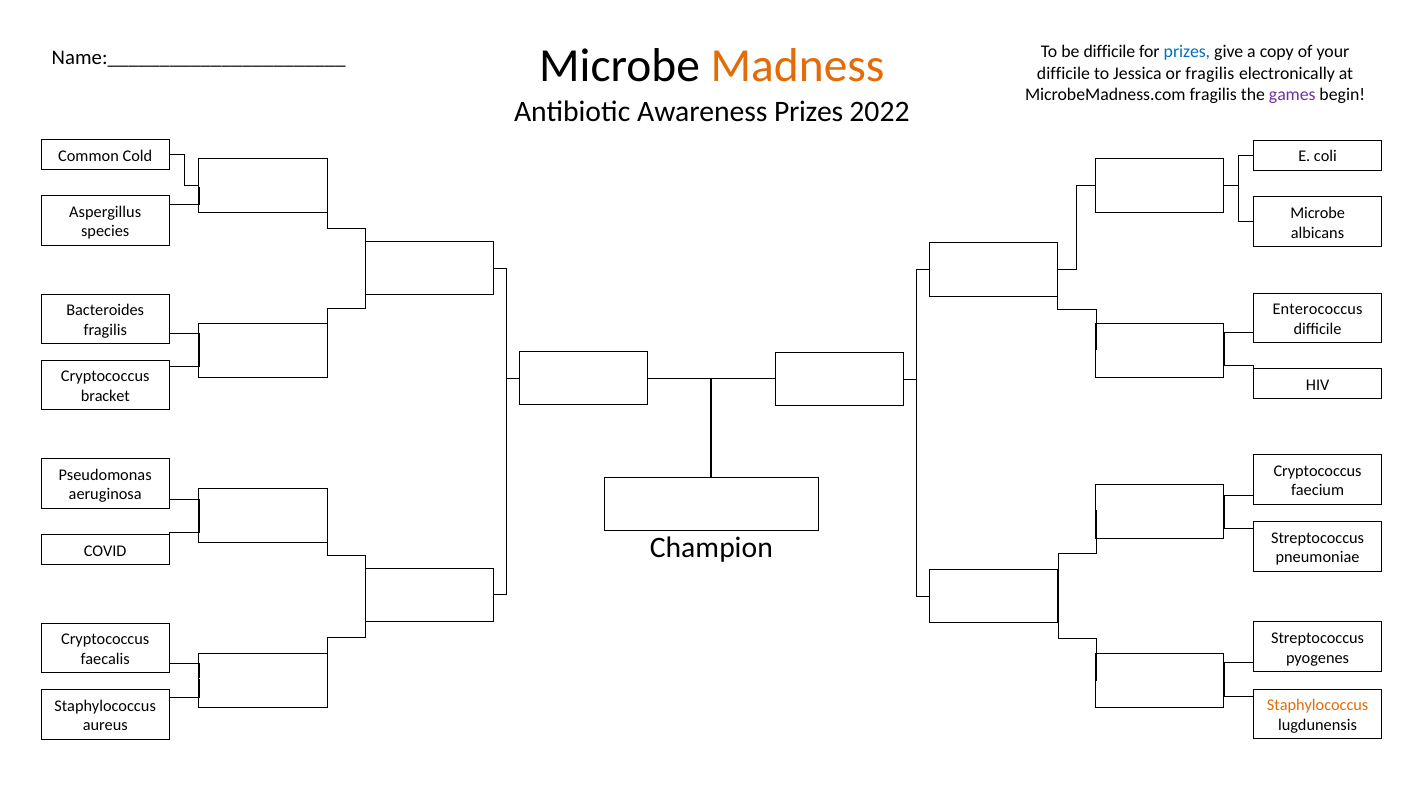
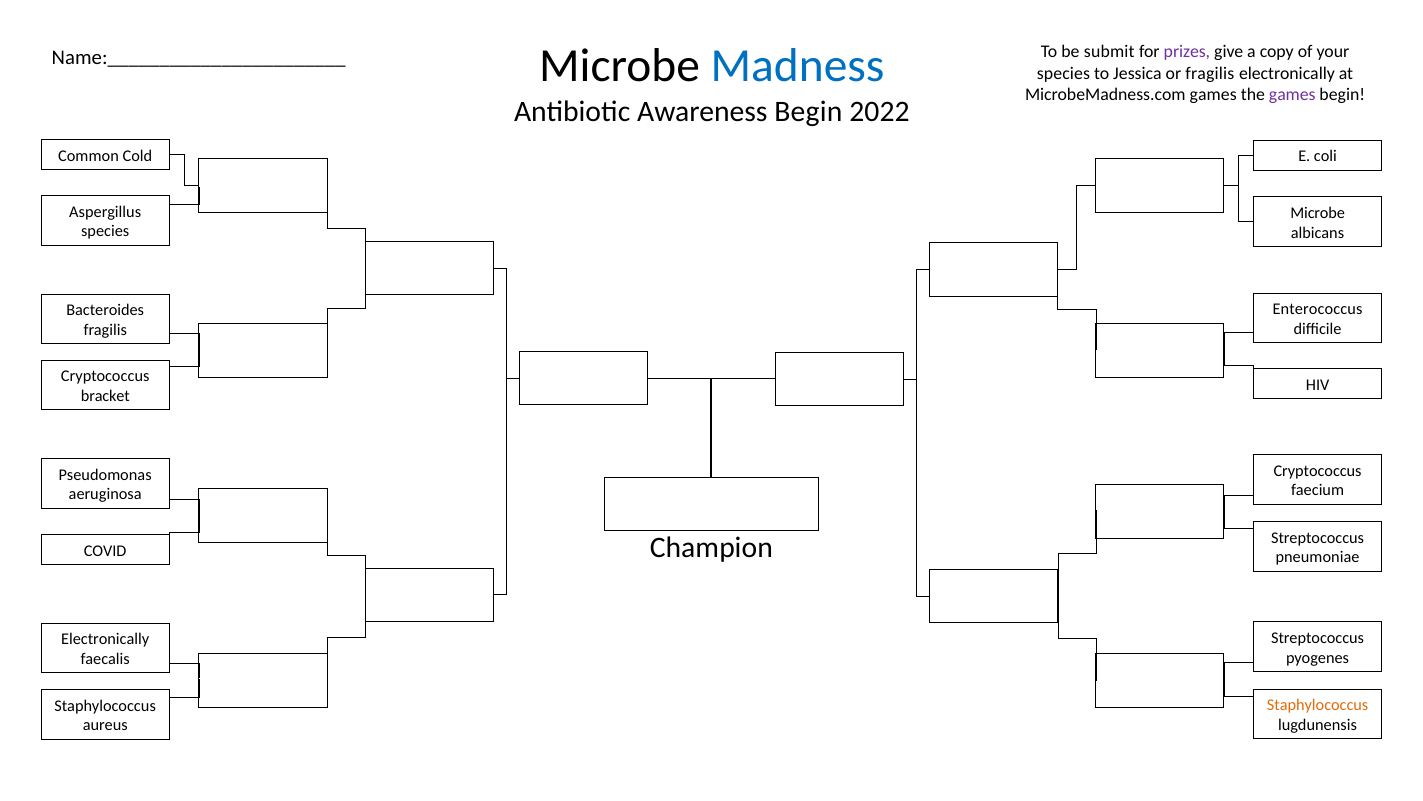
Madness colour: orange -> blue (798, 66)
be difficile: difficile -> submit (1109, 52)
prizes colour: blue -> purple (1187, 52)
difficile: difficile -> species (1063, 73)
MicrobeMadness.com fragilis: fragilis -> games (1213, 95)
Awareness Prizes: Prizes -> Begin (808, 111)
Cryptococcus: Cryptococcus -> Electronically (105, 639)
